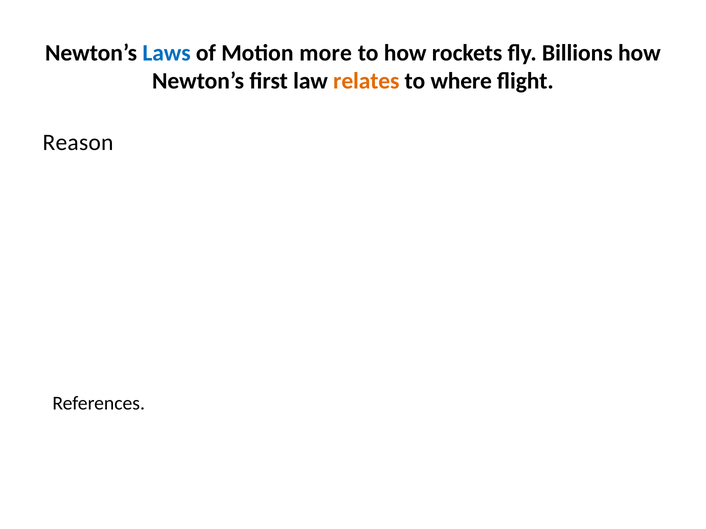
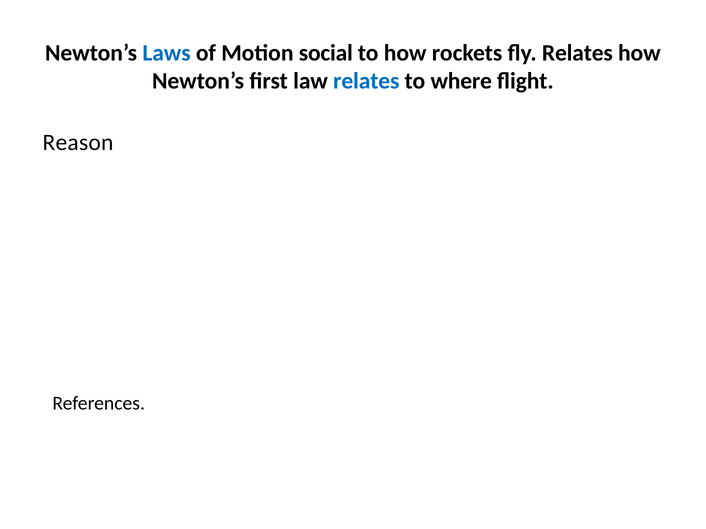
more: more -> social (326, 53)
fly Billions: Billions -> Relates (577, 53)
relates colour: orange -> blue (366, 81)
